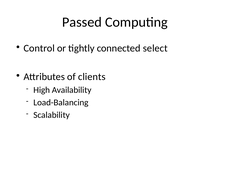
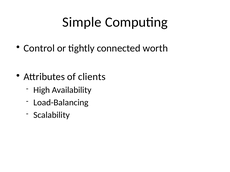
Passed: Passed -> Simple (82, 22)
select: select -> worth (155, 48)
